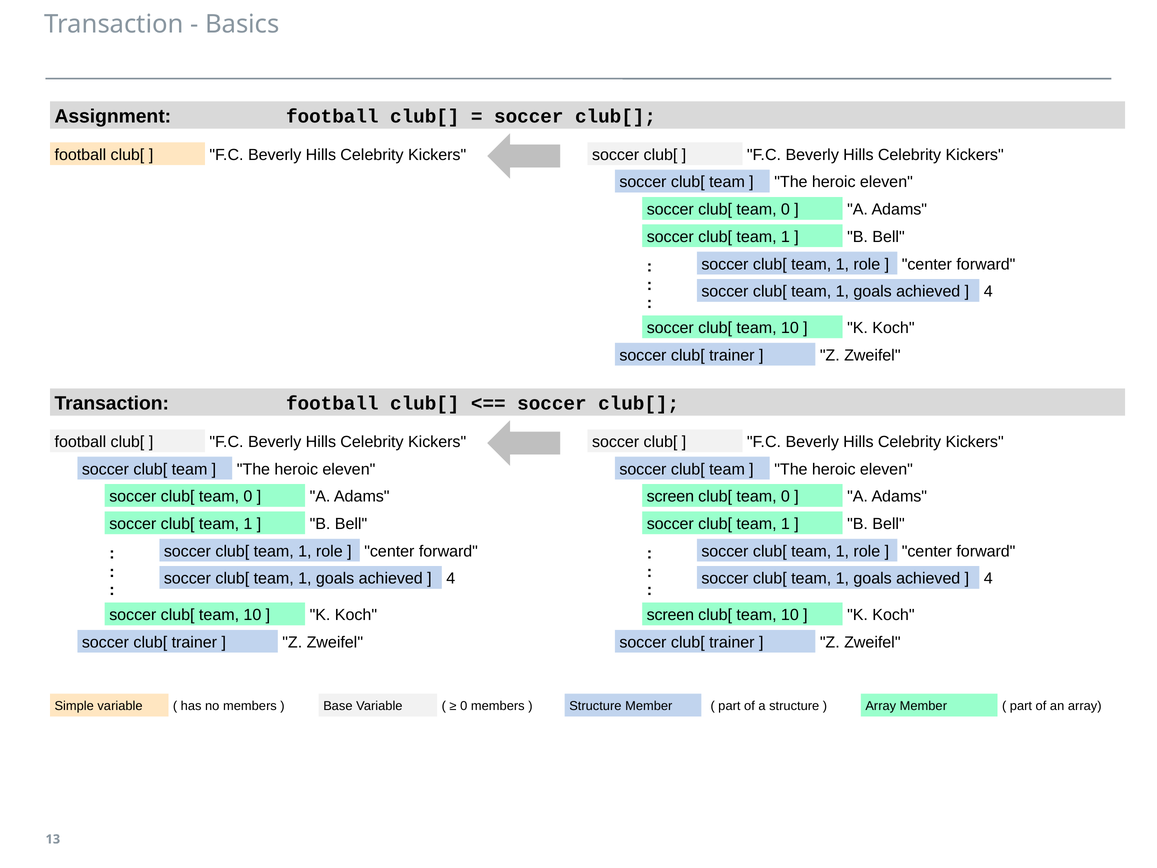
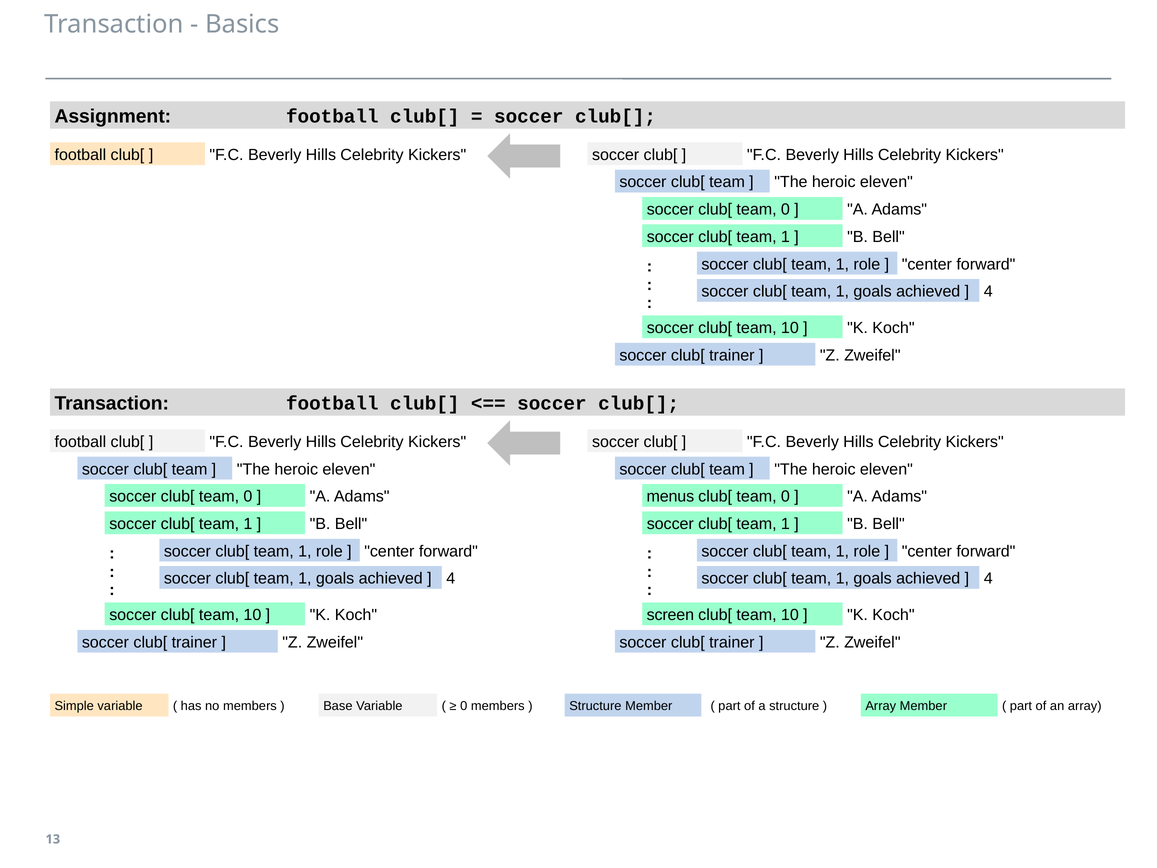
screen: screen -> menus (670, 496)
